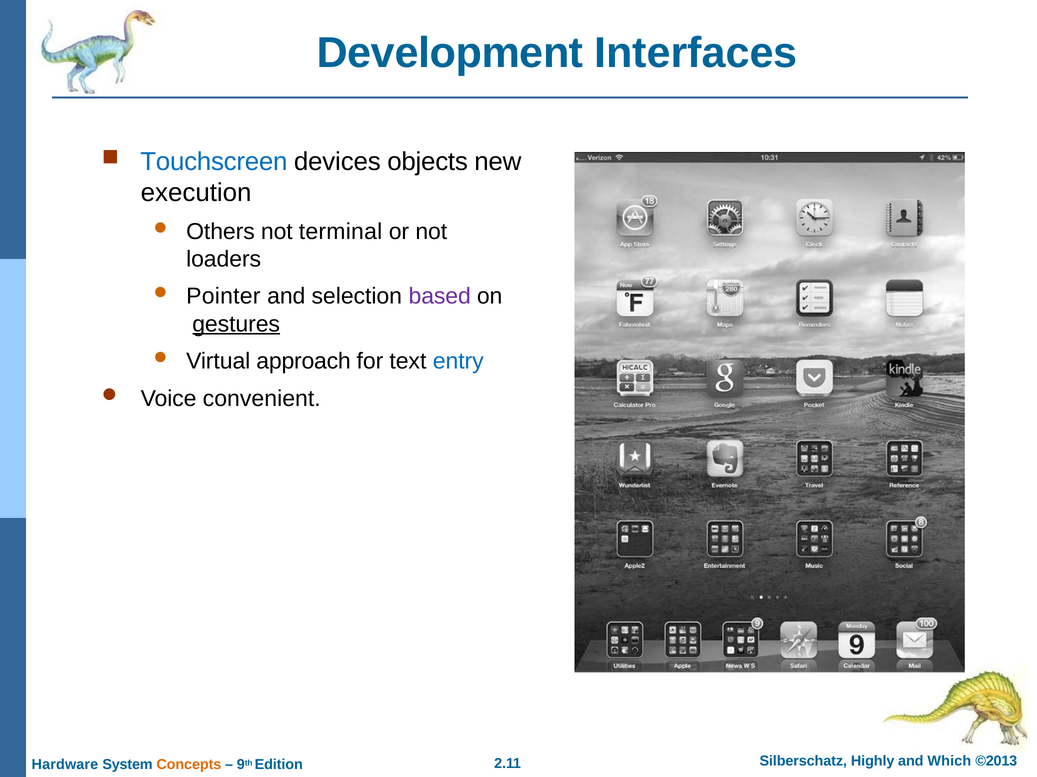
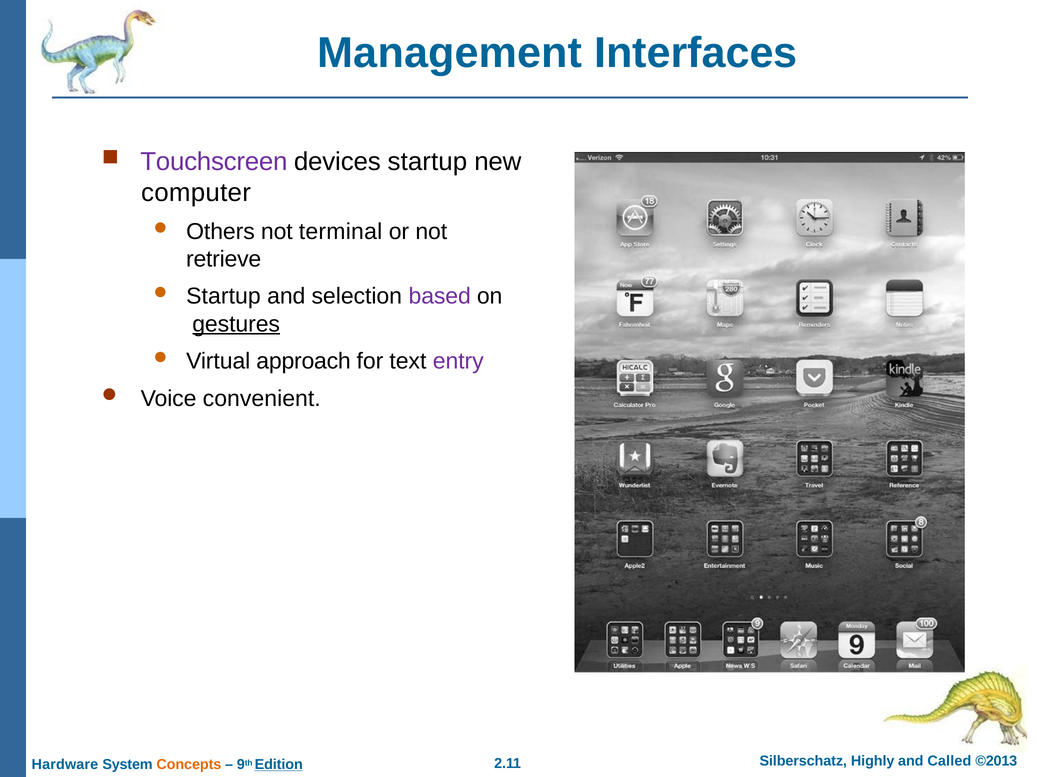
Development: Development -> Management (450, 53)
Touchscreen colour: blue -> purple (214, 162)
devices objects: objects -> startup (427, 162)
execution: execution -> computer (196, 193)
loaders: loaders -> retrieve (224, 259)
Pointer: Pointer -> Startup (223, 297)
entry colour: blue -> purple (458, 362)
Which: Which -> Called (949, 762)
Edition underline: none -> present (279, 765)
